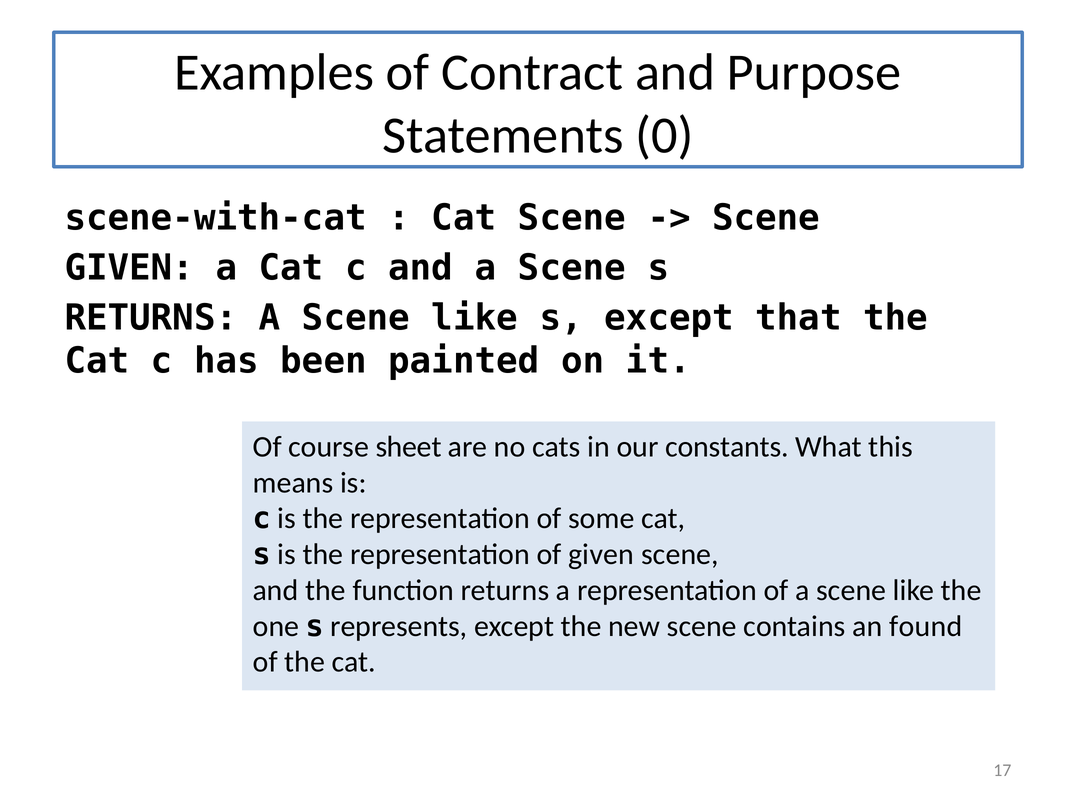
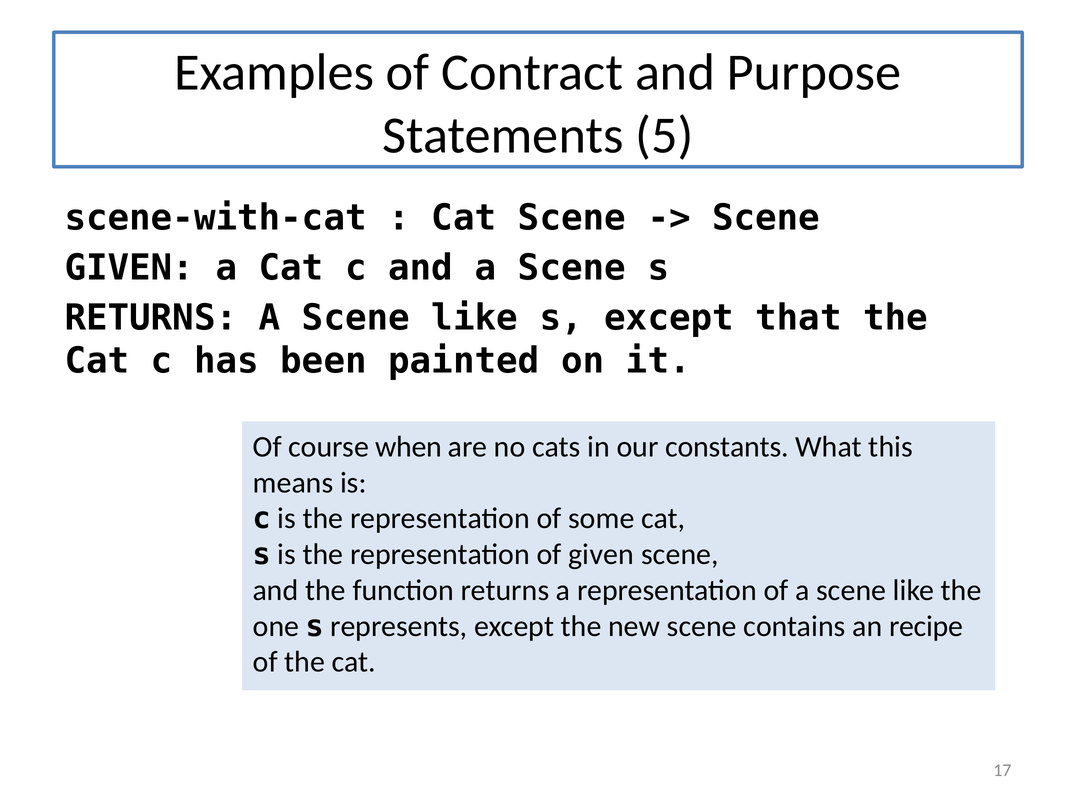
0: 0 -> 5 (664, 135)
sheet: sheet -> when (409, 447)
found: found -> recipe (926, 626)
